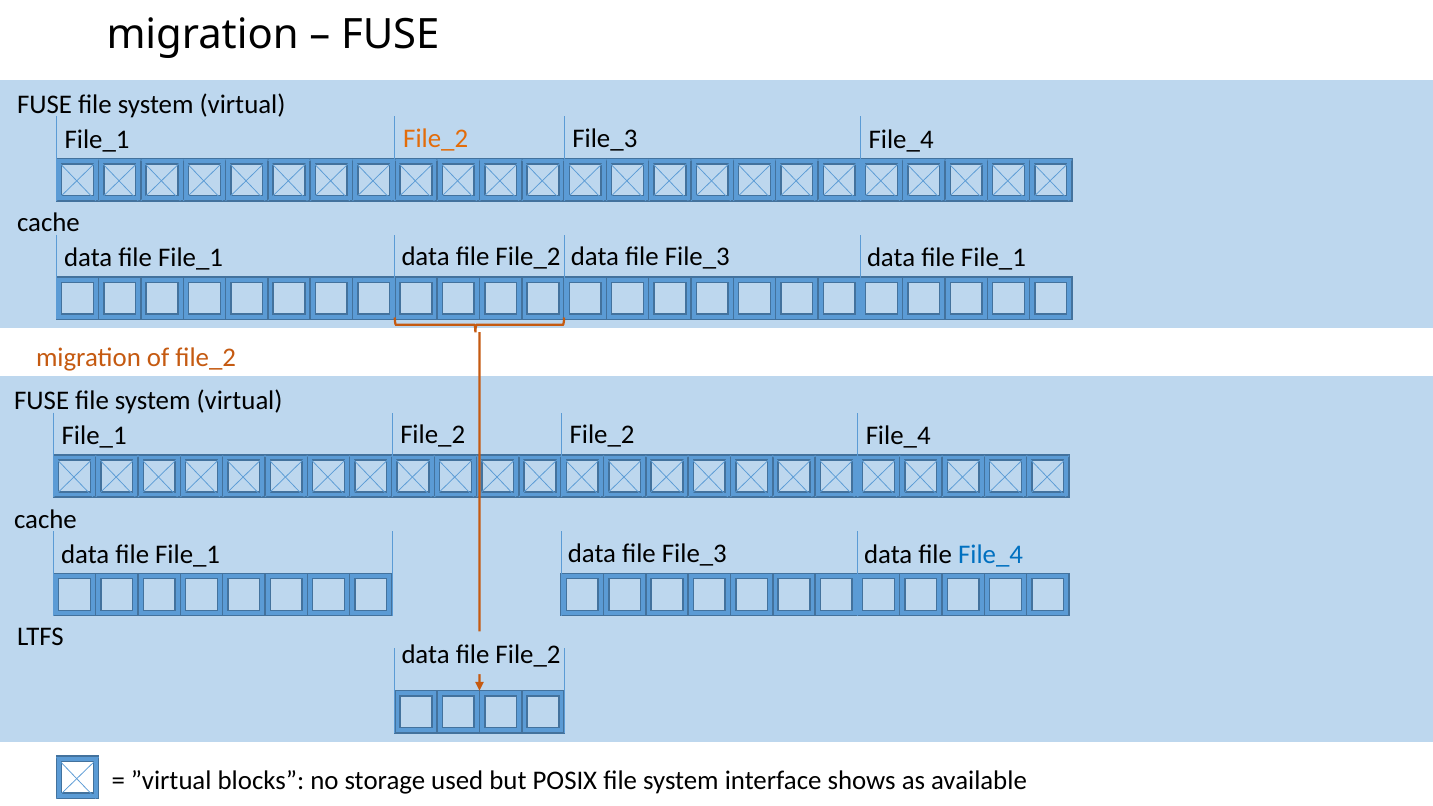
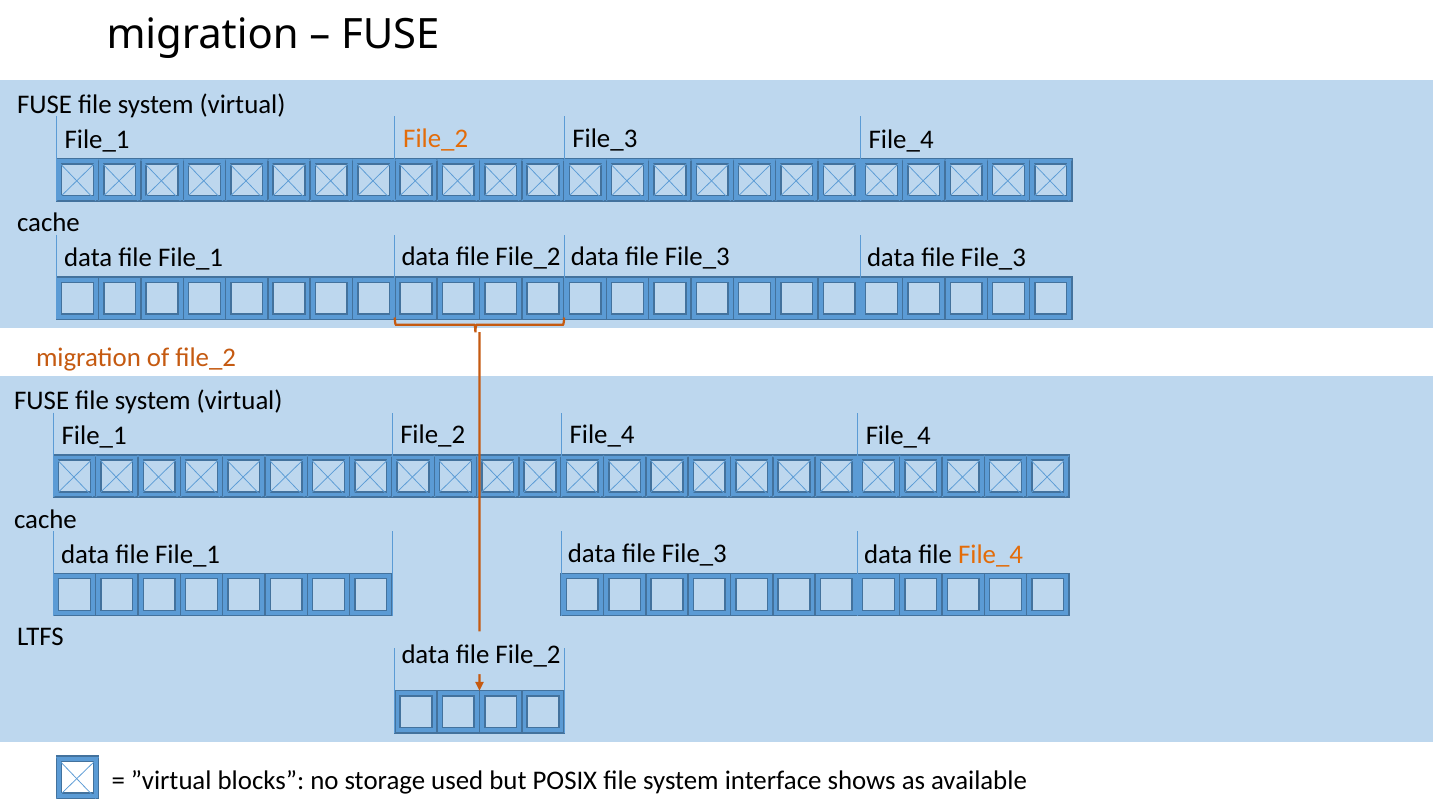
File_3 data file File_1: File_1 -> File_3 (993, 258)
File_2 File_2: File_2 -> File_4 (602, 435)
File_4 colour: blue -> orange (991, 554)
